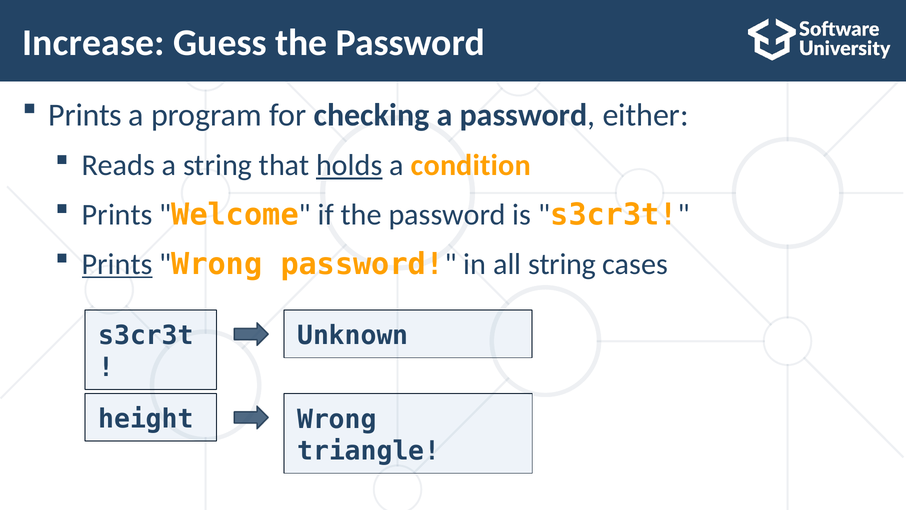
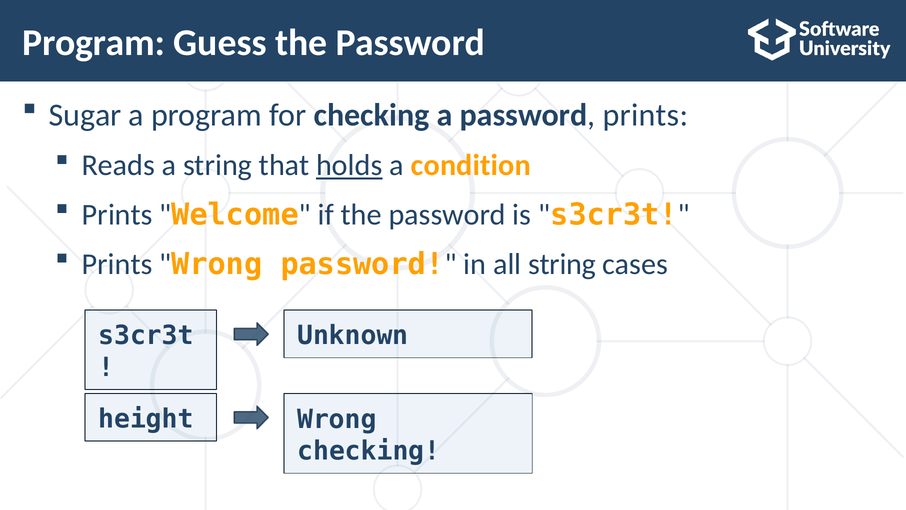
Increase: Increase -> Program (94, 43)
Prints: Prints -> Sugar (85, 115)
password either: either -> prints (645, 115)
Prints underline: present -> none (117, 264)
triangle: triangle -> checking (369, 451)
